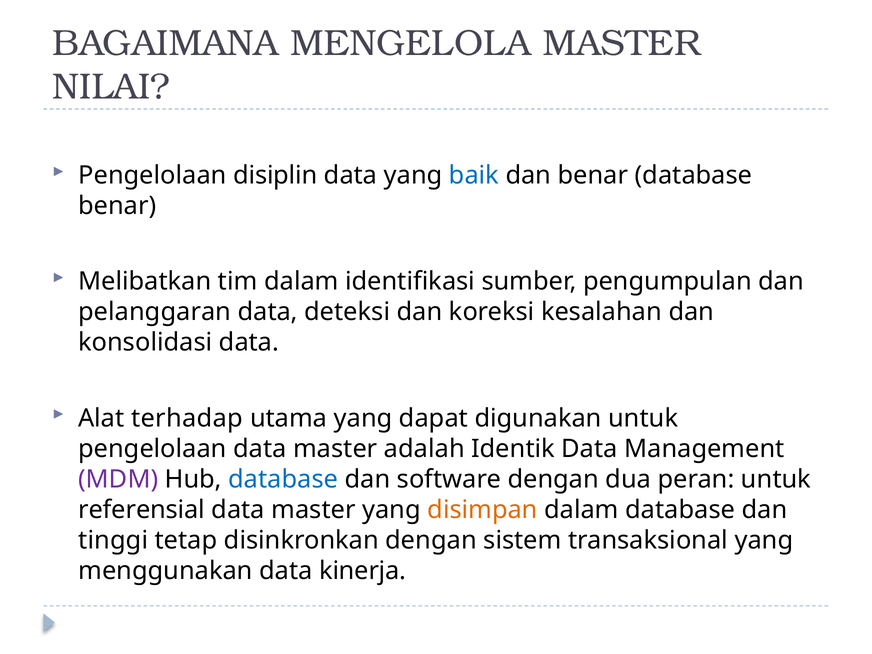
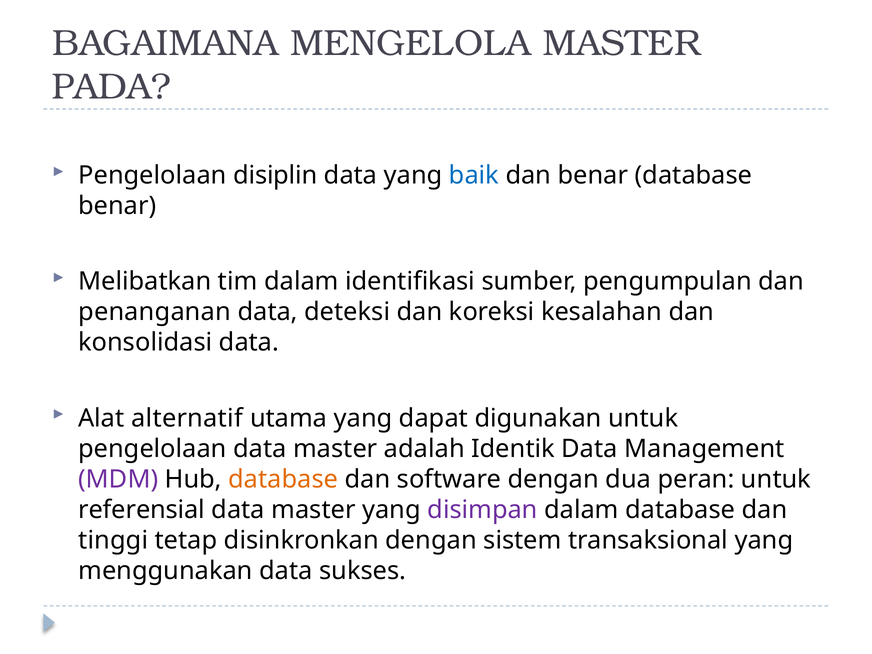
NILAI: NILAI -> PADA (111, 87)
pelanggaran: pelanggaran -> penanganan (155, 312)
terhadap: terhadap -> alternatif (187, 418)
database colour: blue -> orange (283, 479)
disimpan colour: orange -> purple (483, 510)
kinerja: kinerja -> sukses (363, 571)
